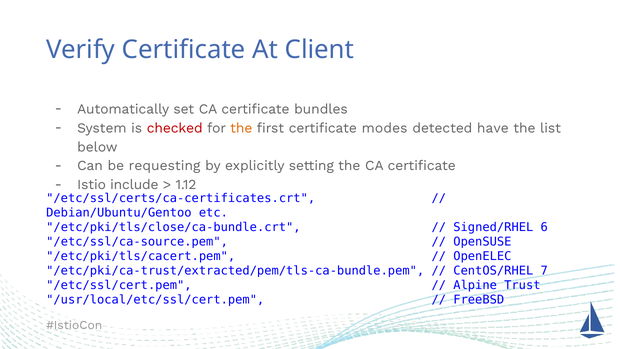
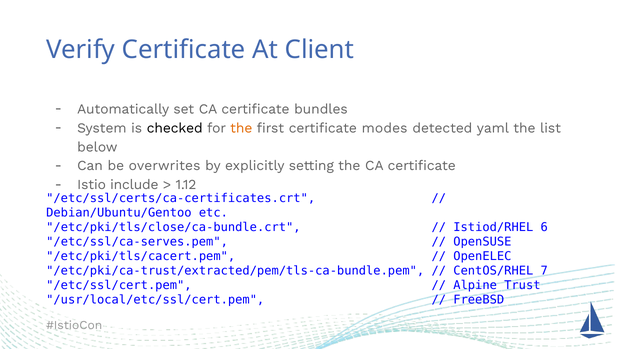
checked colour: red -> black (175, 128)
have: have -> yaml (493, 128)
requesting: requesting -> overwrites (165, 166)
Signed/RHEL: Signed/RHEL -> Istiod/RHEL (493, 227)
/etc/ssl/ca-source.pem: /etc/ssl/ca-source.pem -> /etc/ssl/ca-serves.pem (137, 242)
